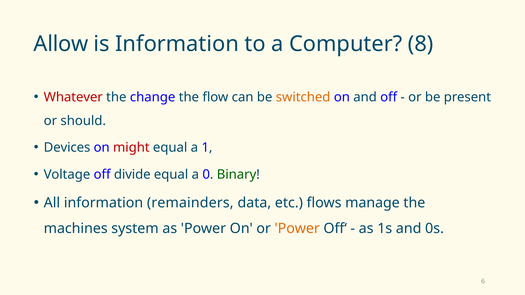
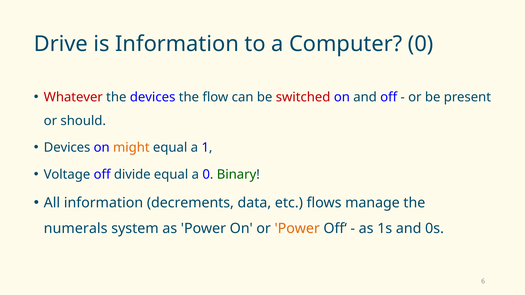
Allow: Allow -> Drive (61, 44)
Computer 8: 8 -> 0 (421, 44)
the change: change -> devices (153, 97)
switched colour: orange -> red (303, 97)
might colour: red -> orange (131, 148)
remainders: remainders -> decrements (190, 203)
machines: machines -> numerals (76, 229)
